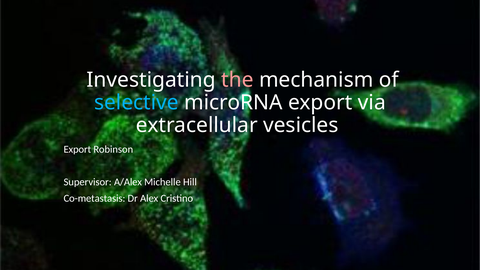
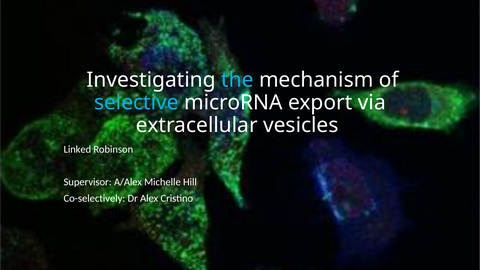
the colour: pink -> light blue (237, 80)
Export: Export -> Linked (77, 149)
Co-metastasis: Co-metastasis -> Co-selectively (94, 198)
